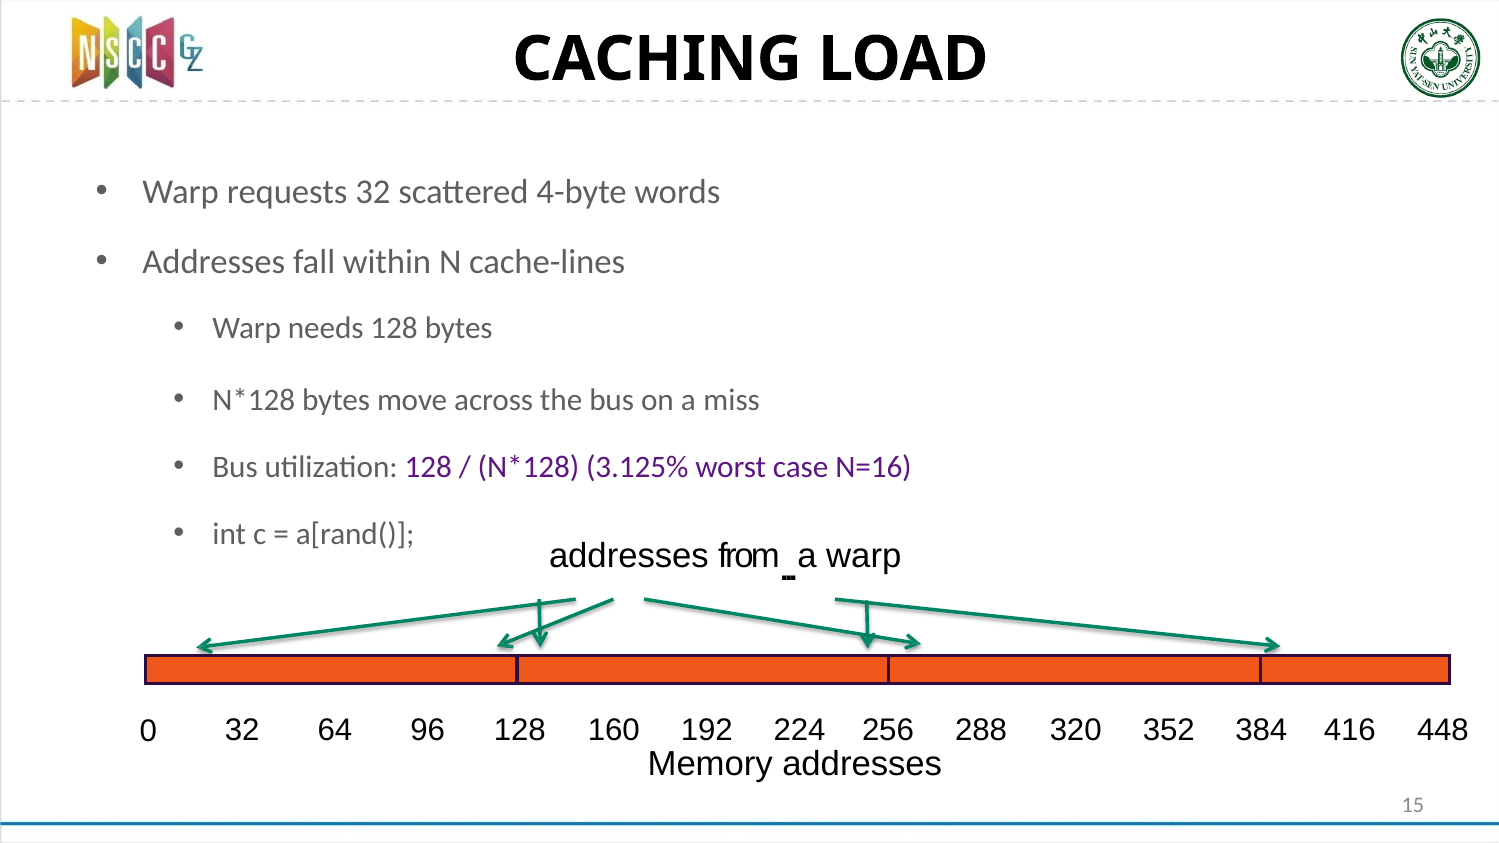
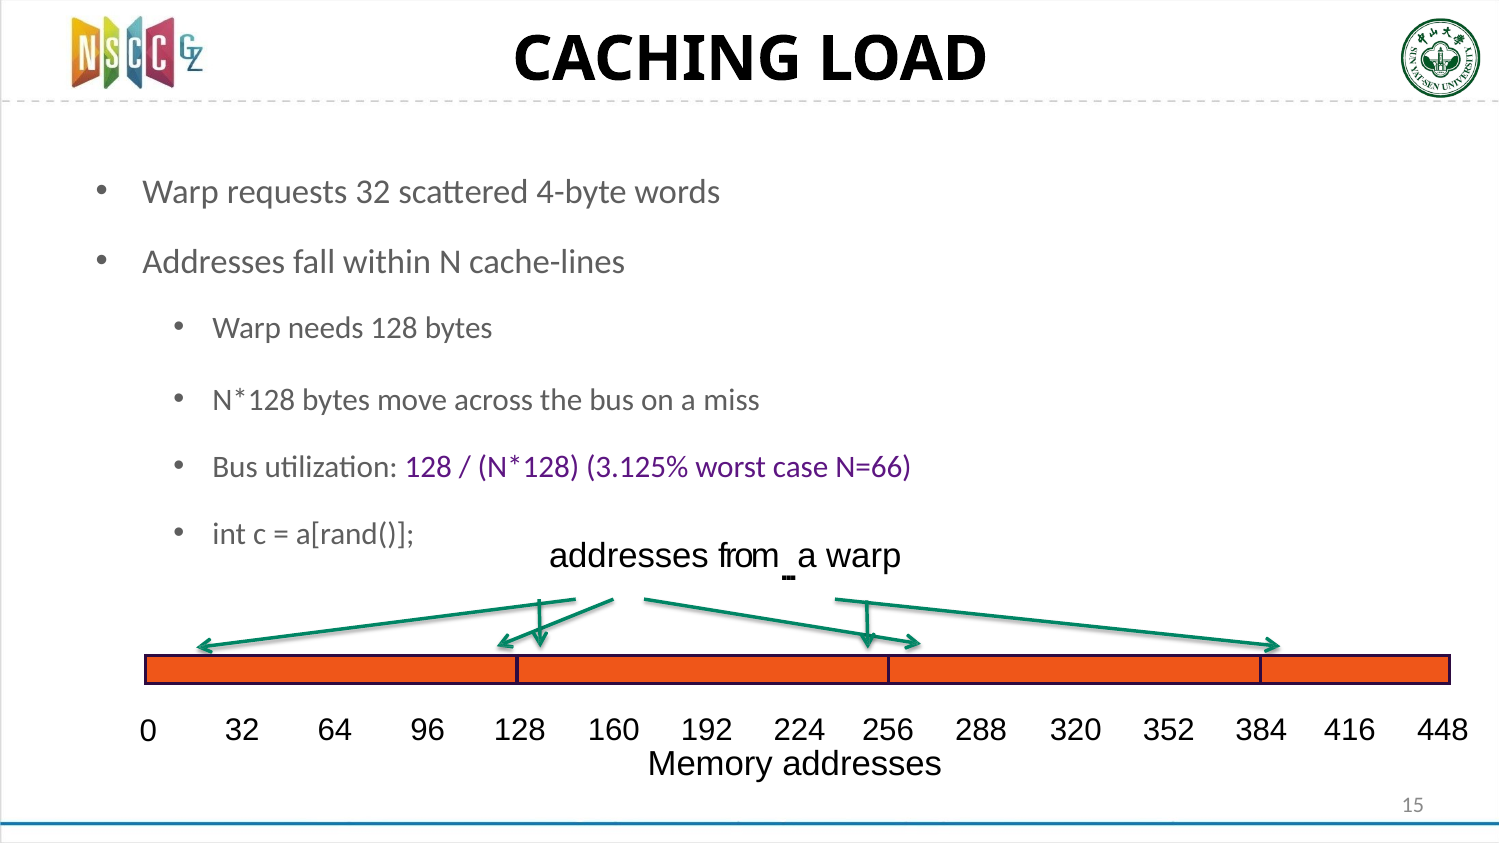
N=16: N=16 -> N=66 (873, 467)
